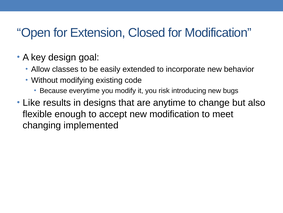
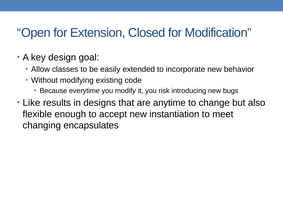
new modification: modification -> instantiation (174, 114)
implemented: implemented -> encapsulates (91, 125)
